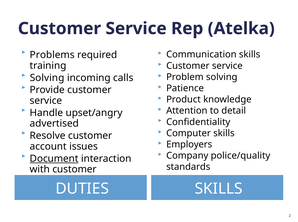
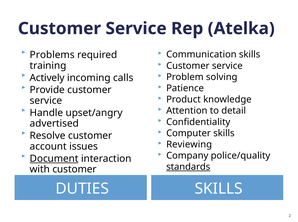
Solving: Solving -> Actively (47, 78)
Employers: Employers -> Reviewing (189, 145)
standards underline: none -> present (188, 167)
